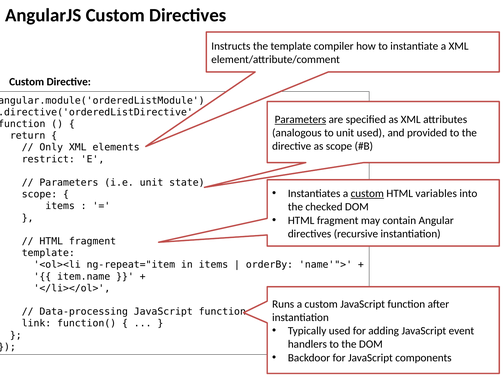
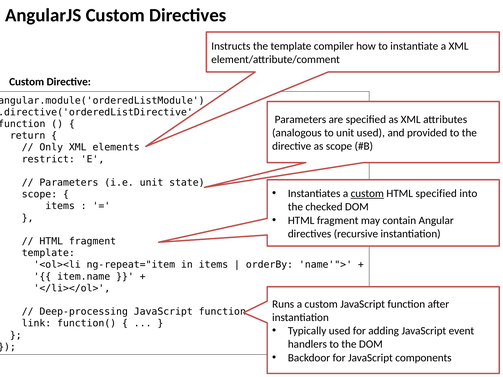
Parameters underline: present -> none (300, 119)
HTML variables: variables -> specified (436, 194)
Data-processing: Data-processing -> Deep-processing (84, 312)
